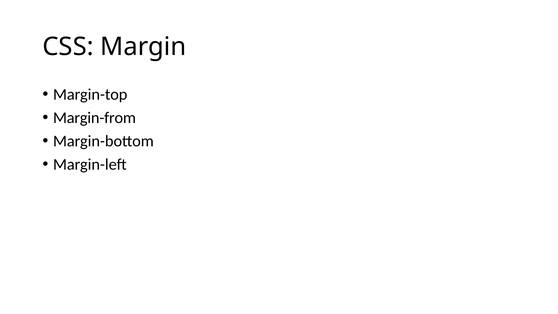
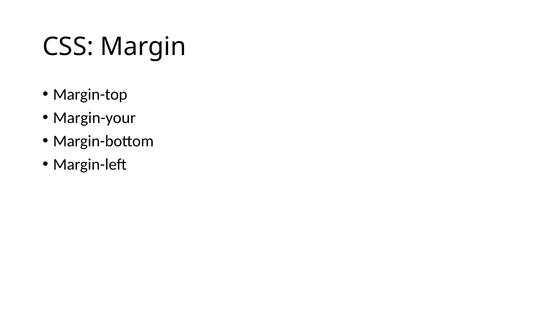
Margin-from: Margin-from -> Margin-your (94, 118)
